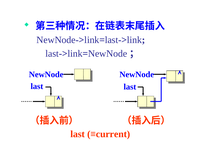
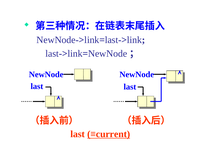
≡current underline: none -> present (109, 134)
